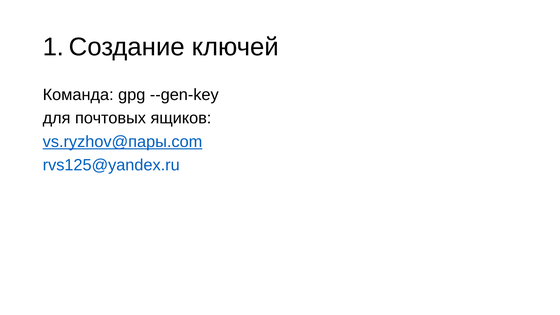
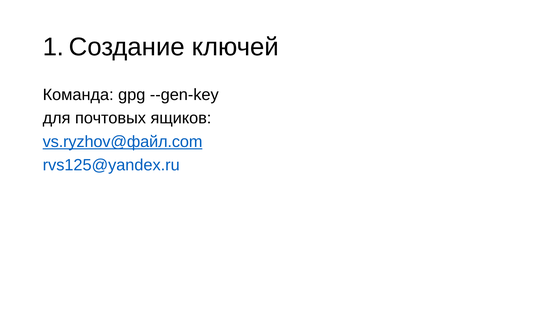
vs.ryzhov@пары.com: vs.ryzhov@пары.com -> vs.ryzhov@файл.com (123, 142)
